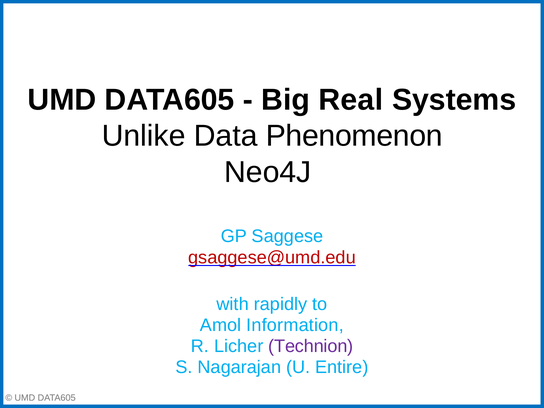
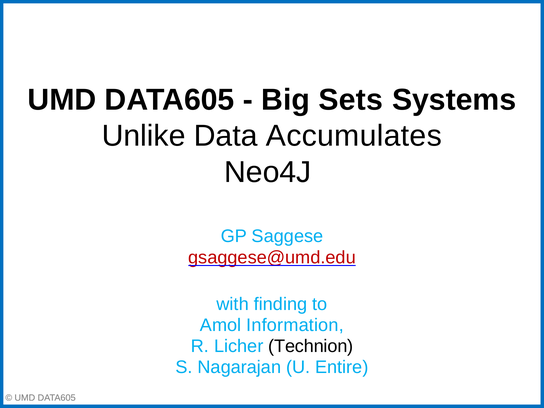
Real: Real -> Sets (351, 100)
Phenomenon: Phenomenon -> Accumulates (354, 136)
rapidly: rapidly -> finding (281, 304)
Technion colour: purple -> black (311, 346)
